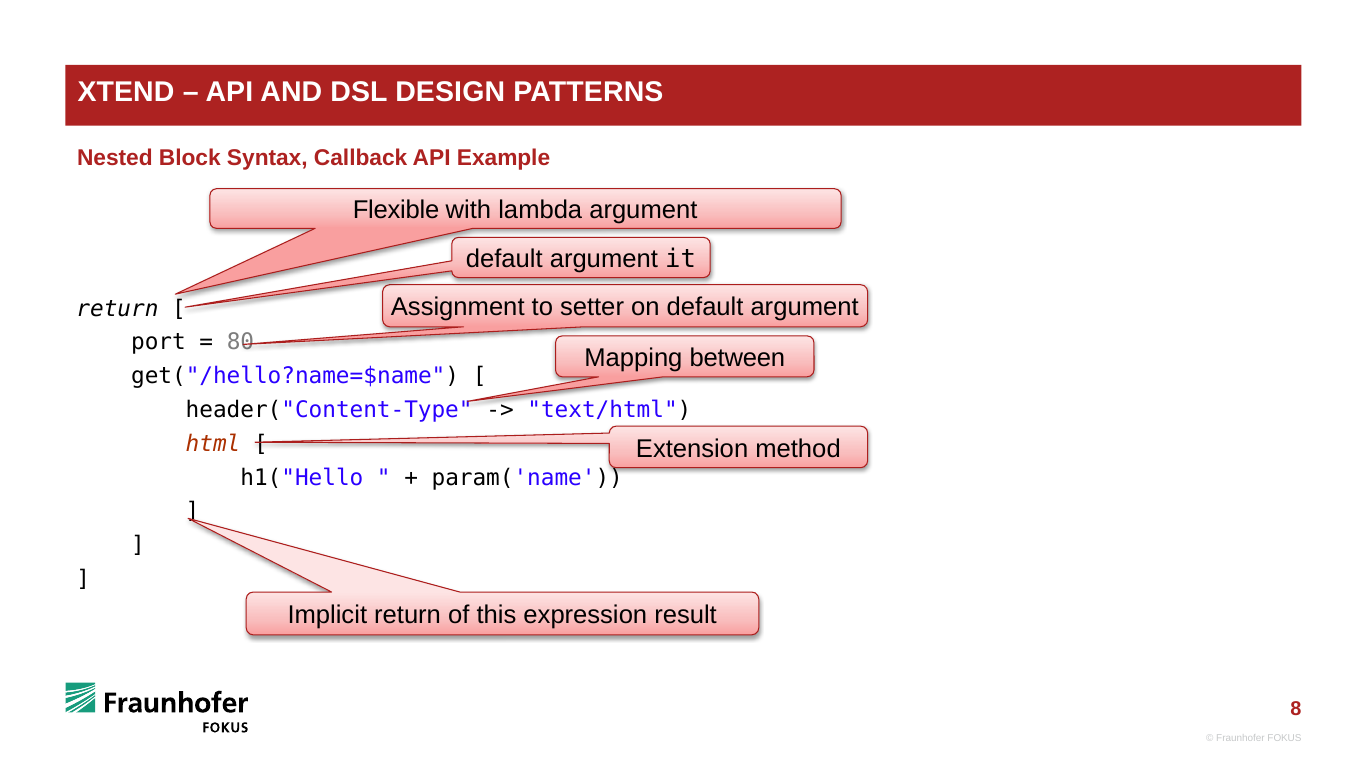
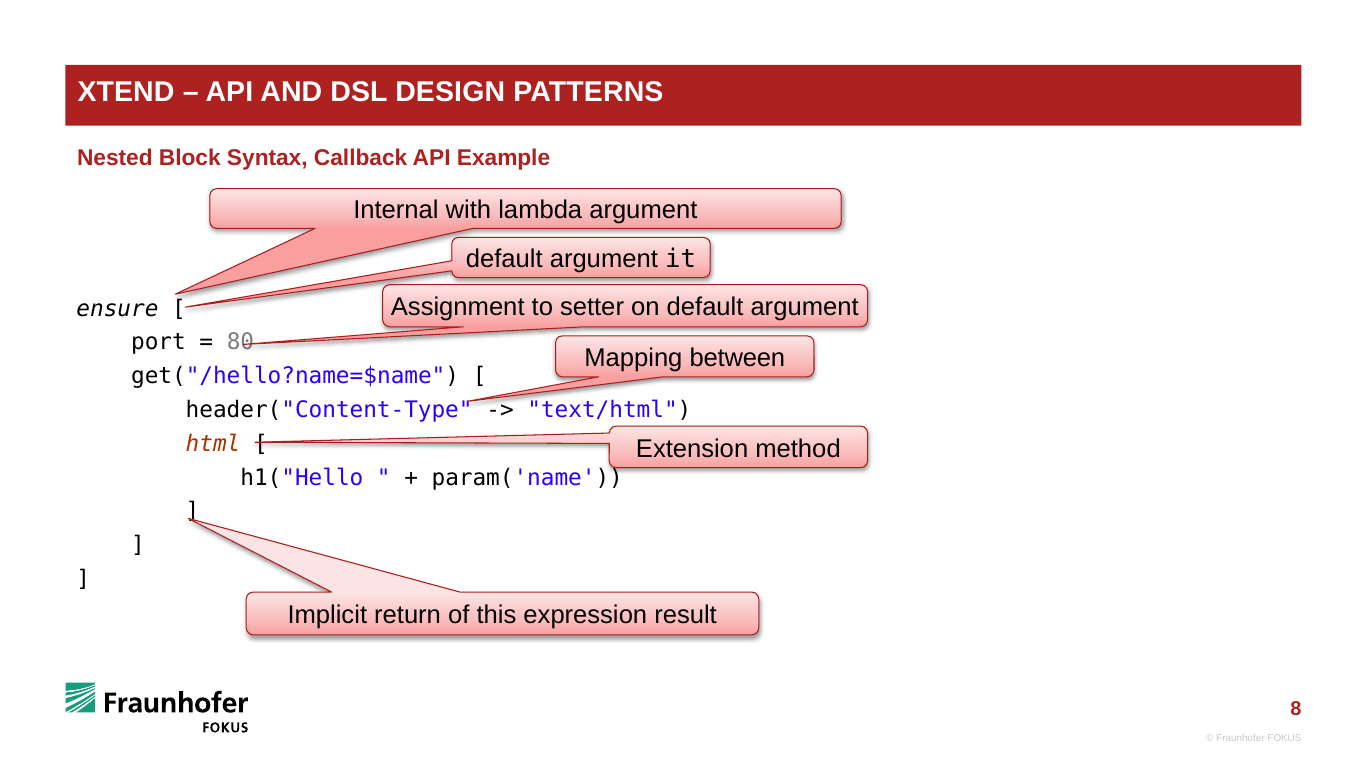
Flexible: Flexible -> Internal (396, 210)
return: return -> ensure (117, 308)
